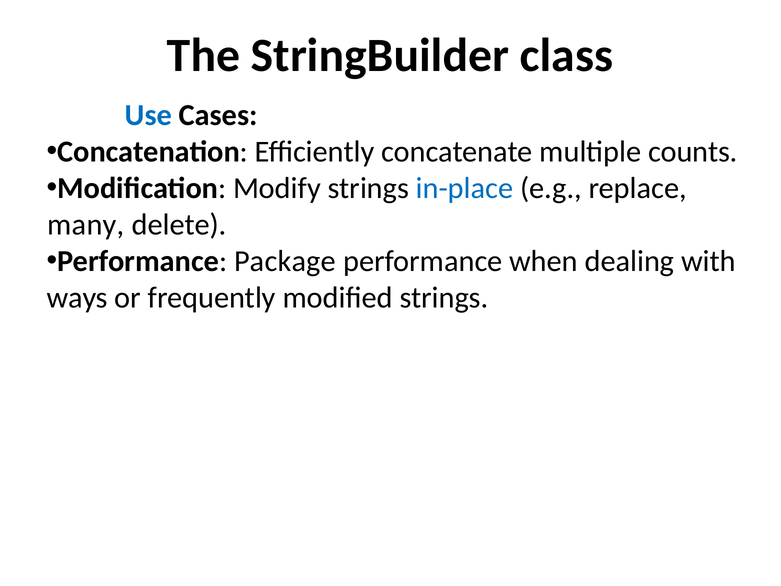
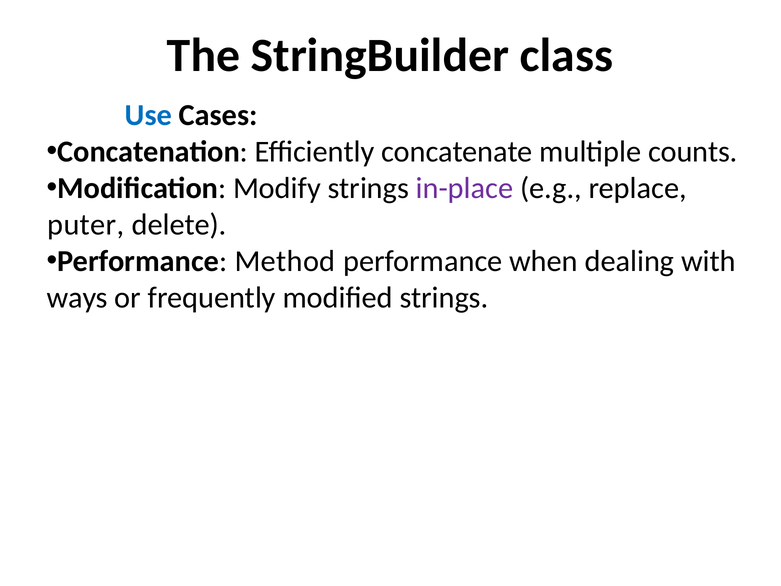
in-place colour: blue -> purple (465, 188)
many: many -> puter (86, 225)
Package: Package -> Method (285, 261)
